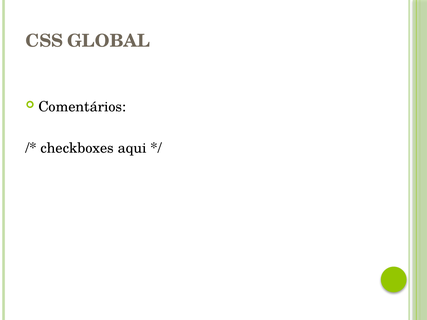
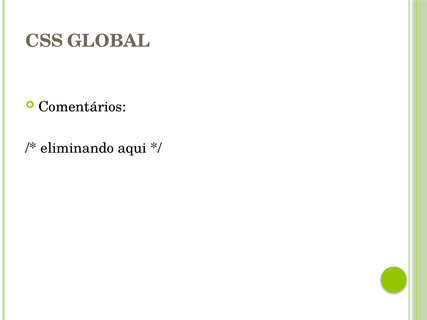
checkboxes: checkboxes -> eliminando (77, 148)
